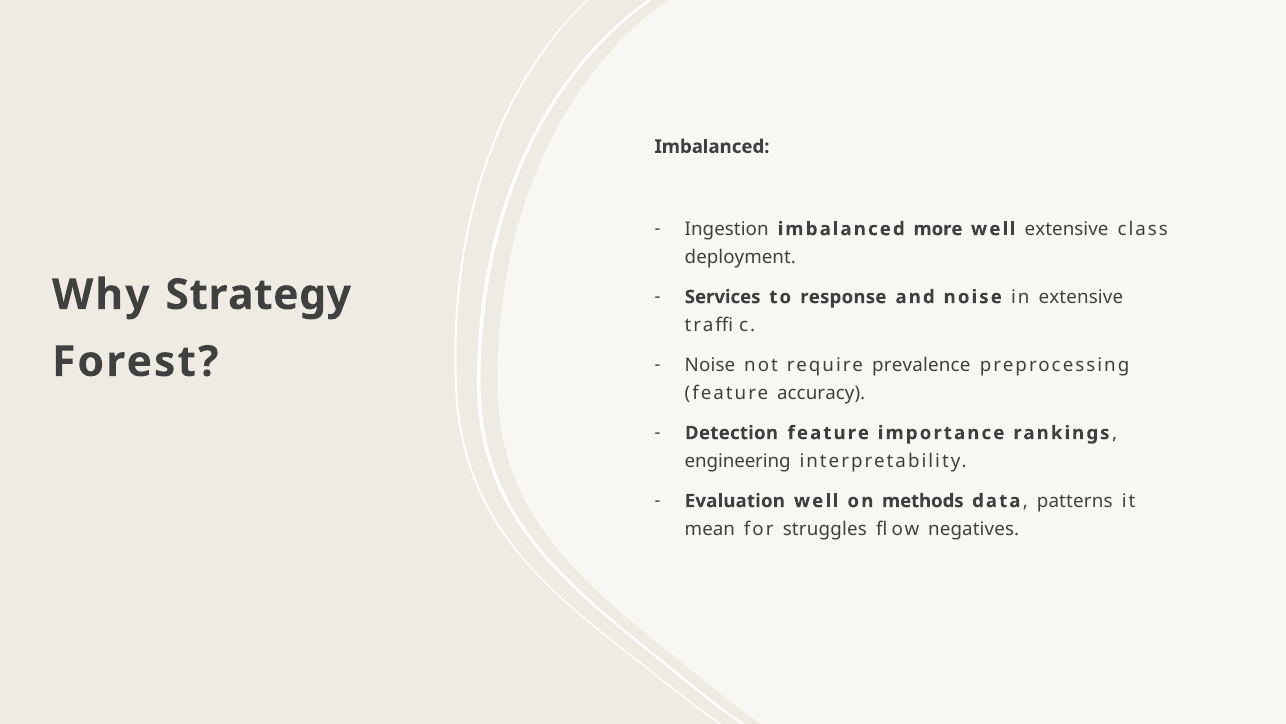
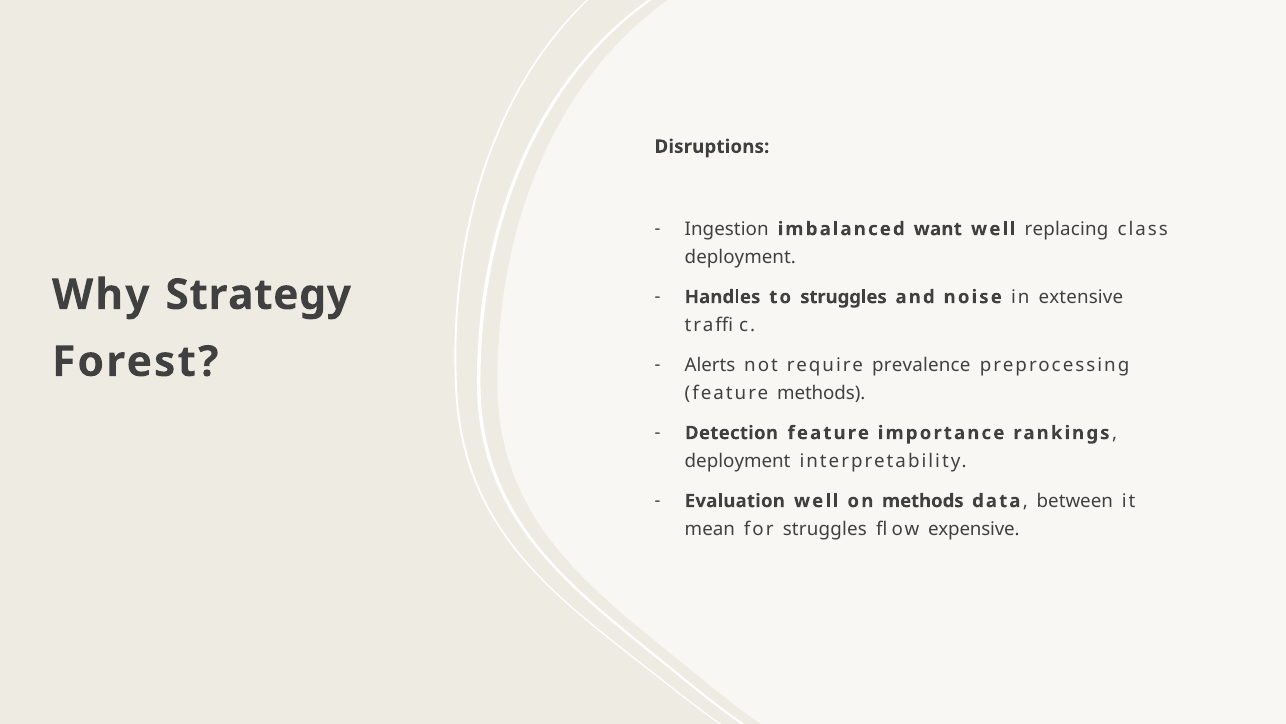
Imbalanced: Imbalanced -> Disruptions (712, 147)
more: more -> want (938, 229)
well extensive: extensive -> replacing (1067, 229)
Services: Services -> Handles (723, 297)
to response: response -> struggles (843, 297)
Noise: Noise -> Alerts (710, 365)
feature accuracy: accuracy -> methods (821, 393)
engineering: engineering -> deployment (738, 461)
patterns: patterns -> between (1075, 501)
negatives: negatives -> expensive (974, 529)
